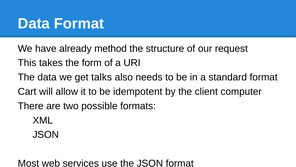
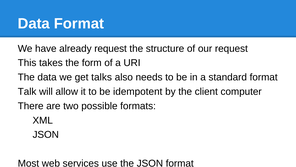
already method: method -> request (111, 48)
Cart: Cart -> Talk (27, 91)
